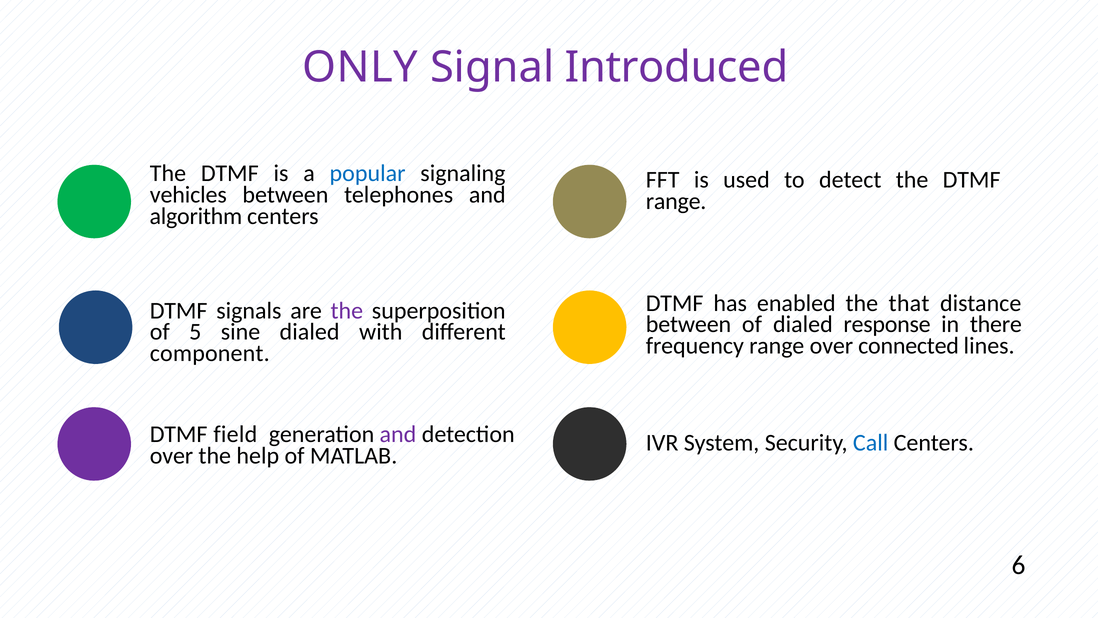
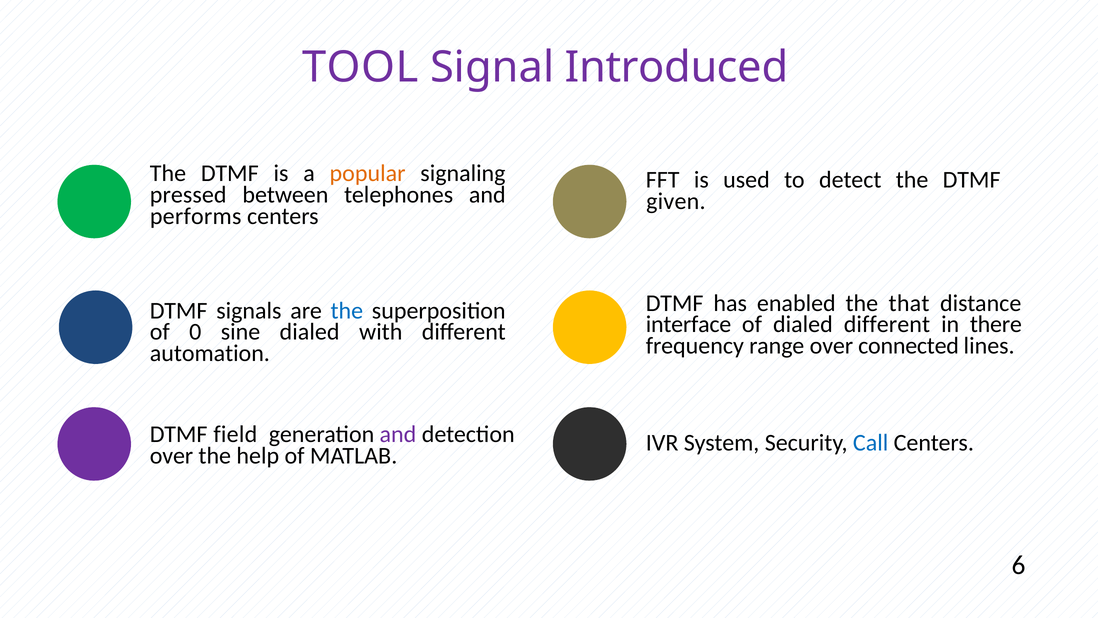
ONLY: ONLY -> TOOL (360, 68)
popular colour: blue -> orange (368, 173)
vehicles: vehicles -> pressed (188, 195)
range: range -> given (676, 201)
algorithm: algorithm -> performs (196, 216)
the colour: purple -> blue (347, 310)
between: between -> interface (689, 324)
dialed response: response -> different (887, 324)
of 5: 5 -> 0 (195, 332)
component: component -> automation (210, 353)
